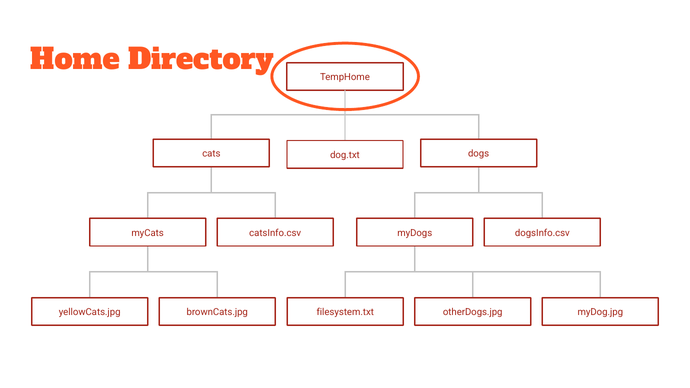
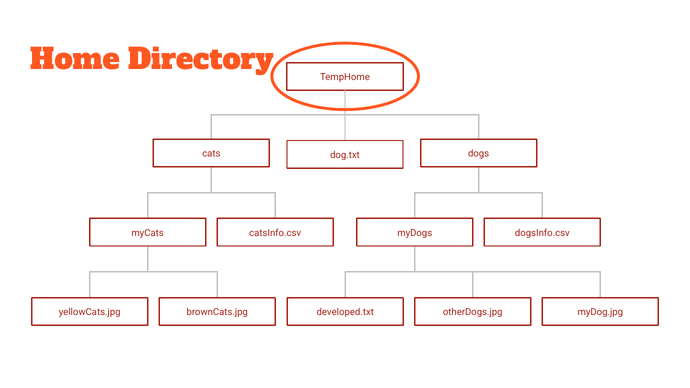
filesystem.txt: filesystem.txt -> developed.txt (345, 312)
